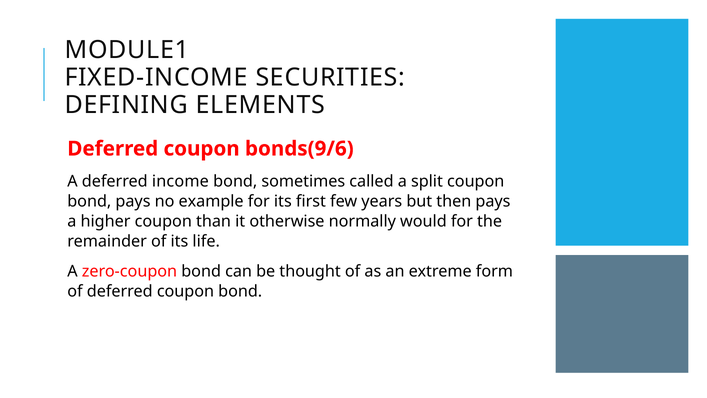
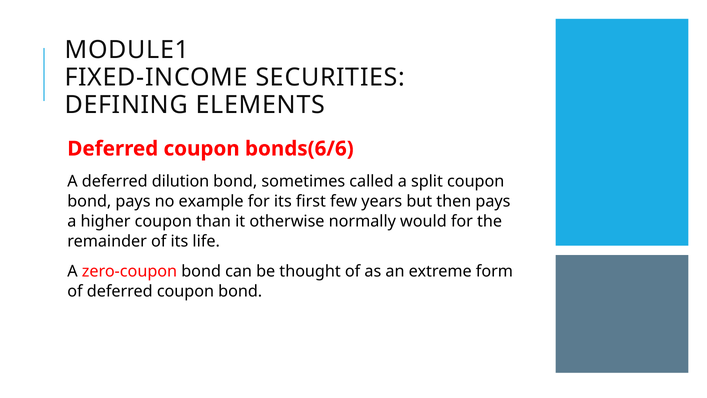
bonds(9/6: bonds(9/6 -> bonds(6/6 (299, 149)
income: income -> dilution (181, 181)
